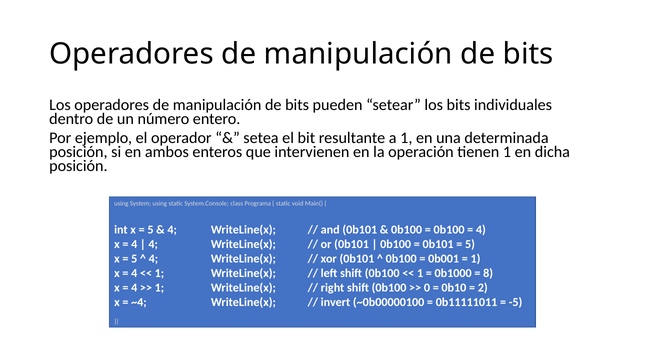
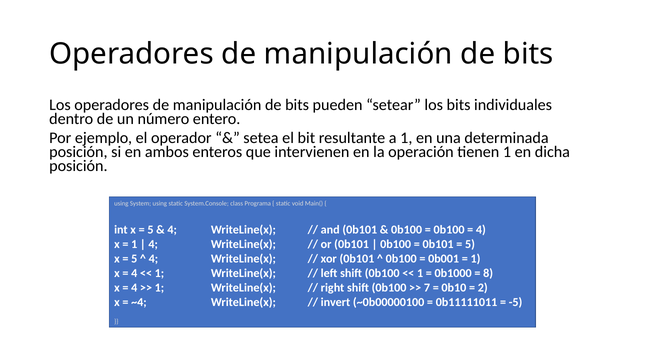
4: 4 -> 1 (134, 244)
0: 0 -> 7 (427, 288)
